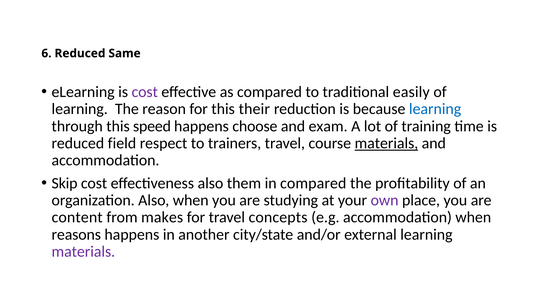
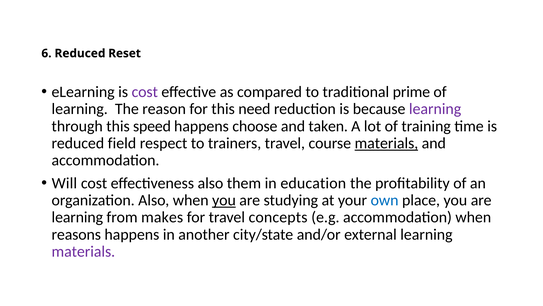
Same: Same -> Reset (125, 53)
easily: easily -> prime (411, 92)
their: their -> need (254, 109)
learning colour: blue -> purple (435, 109)
exam: exam -> taken (328, 126)
Skip: Skip -> Will (64, 183)
in compared: compared -> education (313, 183)
you underline: none -> present (224, 200)
own colour: purple -> blue (385, 200)
content: content -> learning (77, 217)
